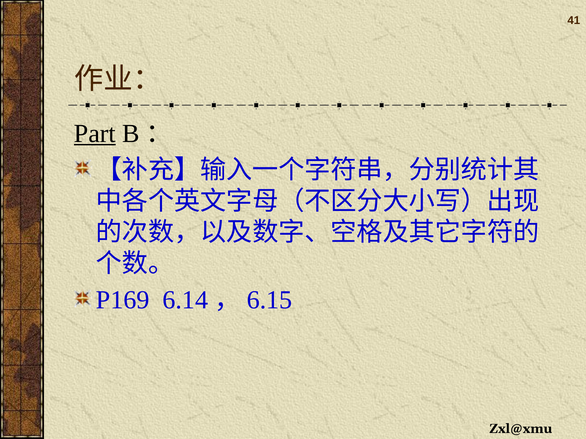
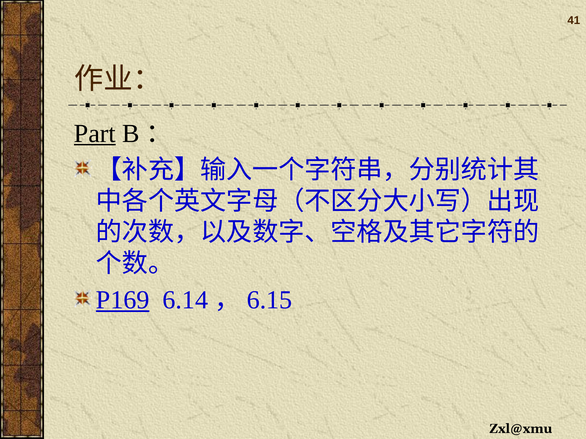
P169 underline: none -> present (123, 300)
